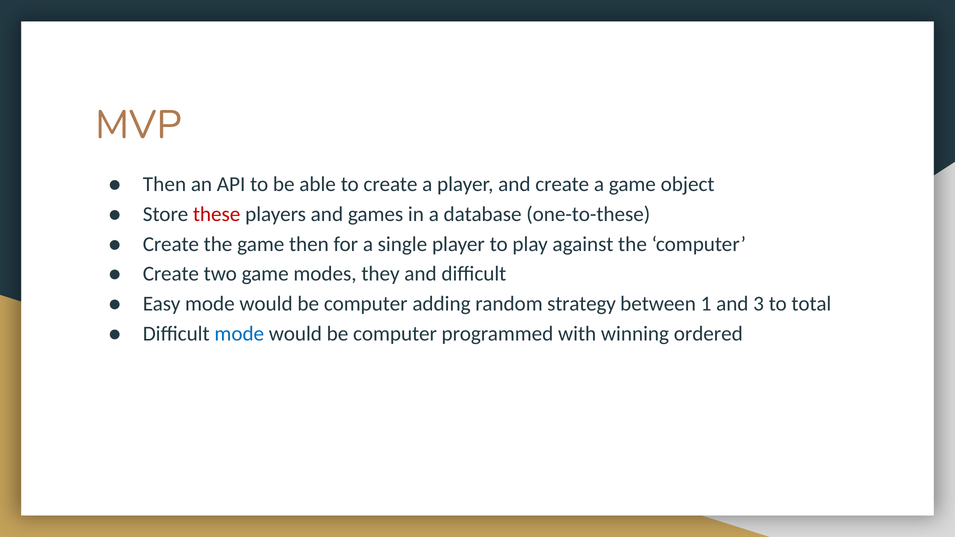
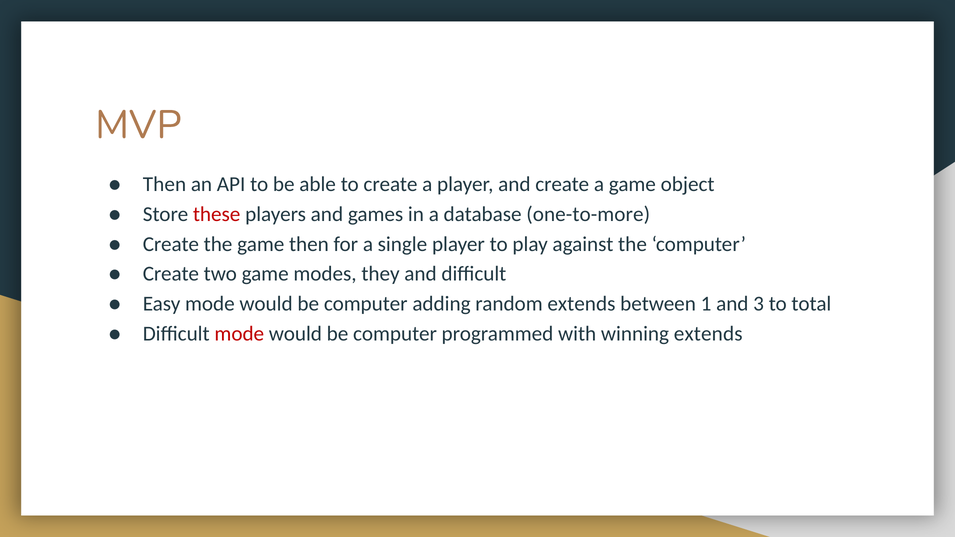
one-to-these: one-to-these -> one-to-more (588, 214)
random strategy: strategy -> extends (581, 304)
mode colour: blue -> red (239, 334)
winning ordered: ordered -> extends (708, 334)
